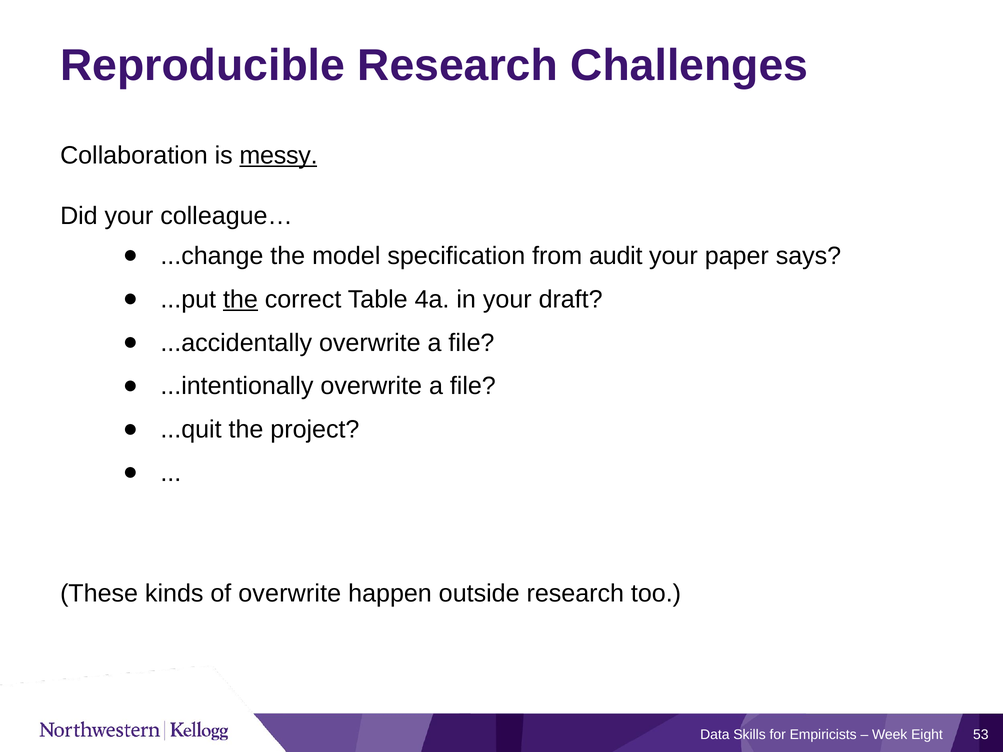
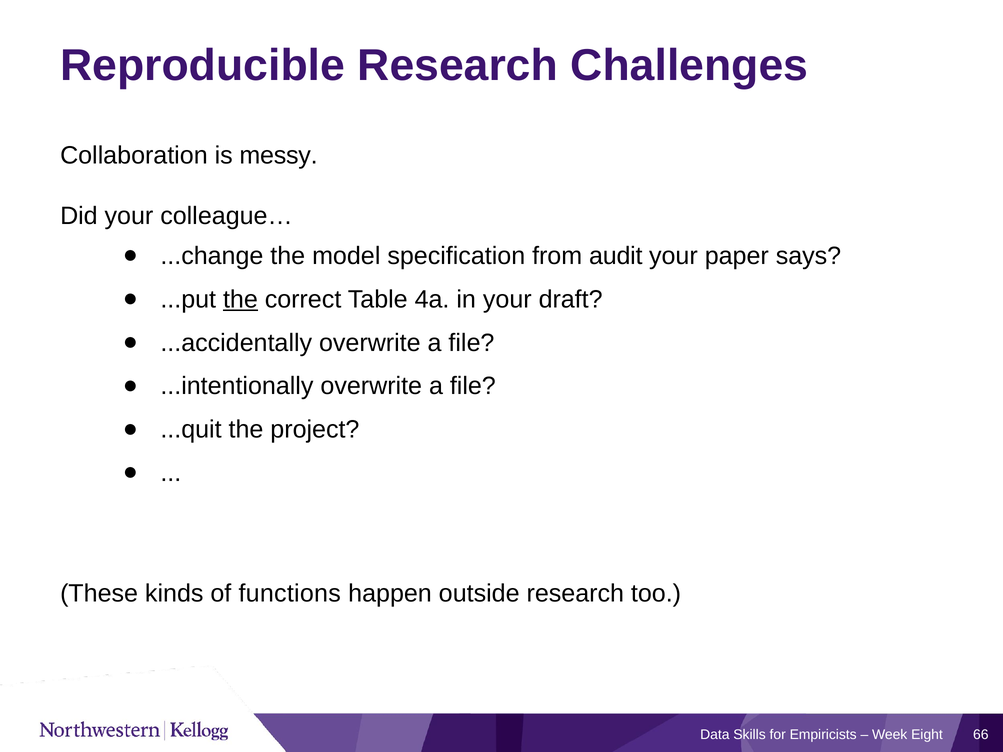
messy underline: present -> none (279, 156)
of overwrite: overwrite -> functions (290, 594)
53: 53 -> 66 (981, 735)
